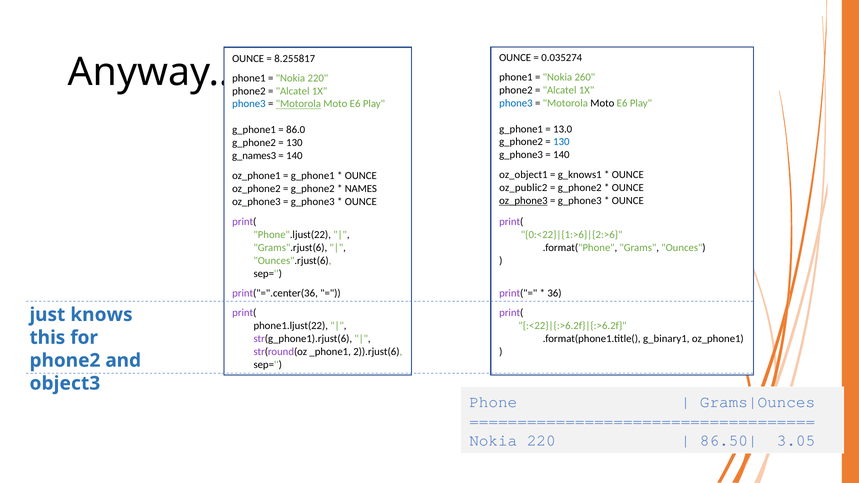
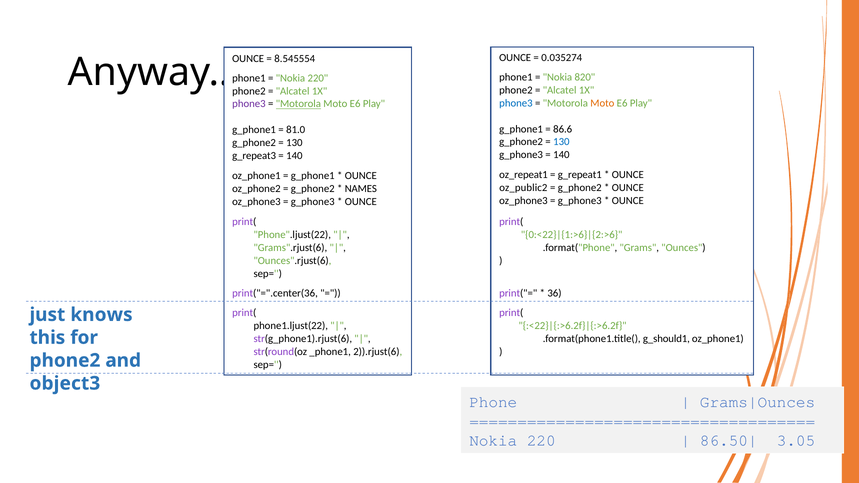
8.255817: 8.255817 -> 8.545554 (295, 59)
260: 260 -> 820 (585, 77)
Moto colour: black -> orange (602, 103)
phone3 colour: blue -> purple (249, 104)
13.0: 13.0 -> 86.6 (563, 129)
86.0: 86.0 -> 81.0 (296, 130)
g_names3: g_names3 -> g_repeat3 (254, 156)
oz_object1: oz_object1 -> oz_repeat1 (523, 175)
g_knows1: g_knows1 -> g_repeat1 (580, 175)
oz_phone3 underline: present -> none (523, 201)
g_binary1: g_binary1 -> g_should1 (666, 339)
